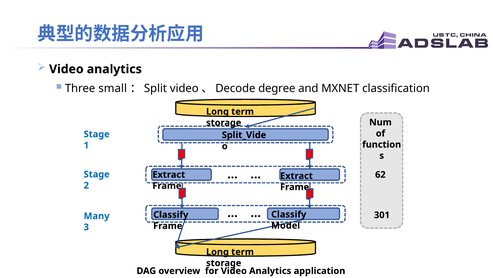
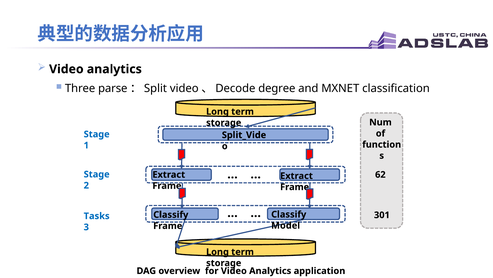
small: small -> parse (113, 88)
Many: Many -> Tasks (97, 216)
